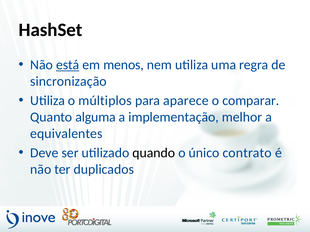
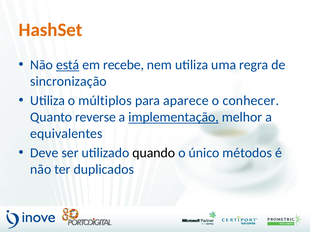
HashSet colour: black -> orange (51, 30)
menos: menos -> recebe (124, 65)
comparar: comparar -> conhecer (251, 101)
alguma: alguma -> reverse (96, 117)
implementação underline: none -> present (174, 117)
contrato: contrato -> métodos (247, 153)
